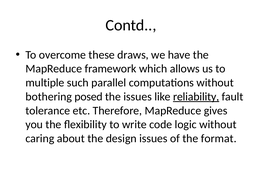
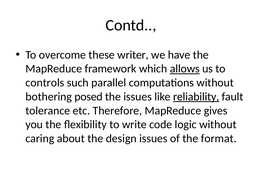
draws: draws -> writer (133, 55)
allows underline: none -> present (185, 69)
multiple: multiple -> controls (45, 83)
